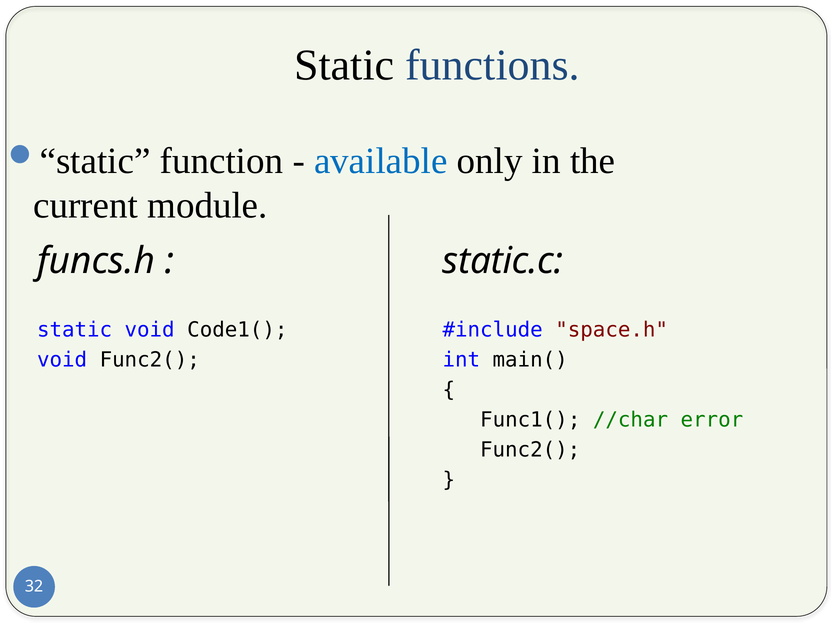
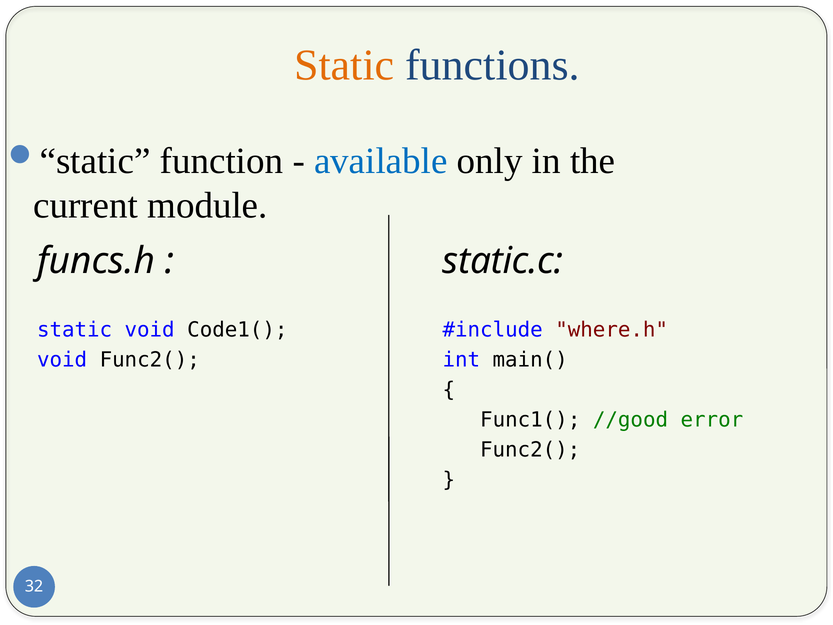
Static colour: black -> orange (344, 65)
space.h: space.h -> where.h (612, 330)
//char: //char -> //good (631, 420)
